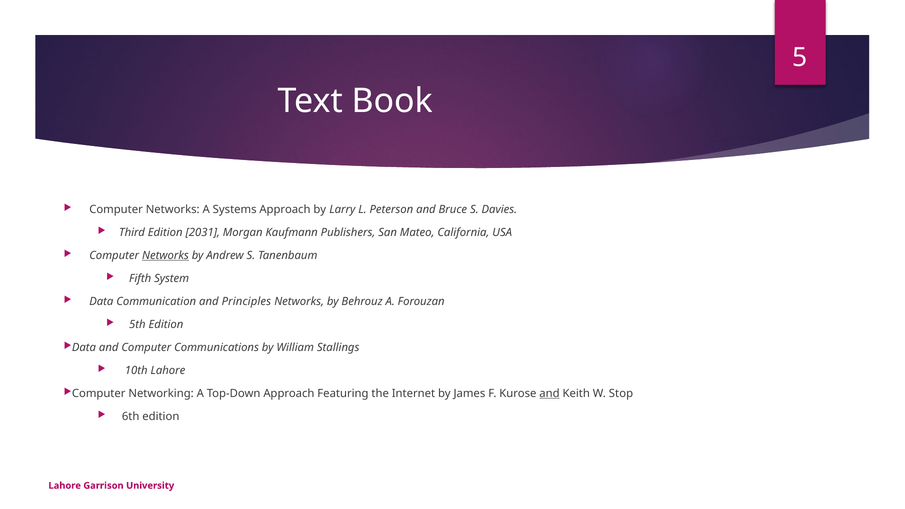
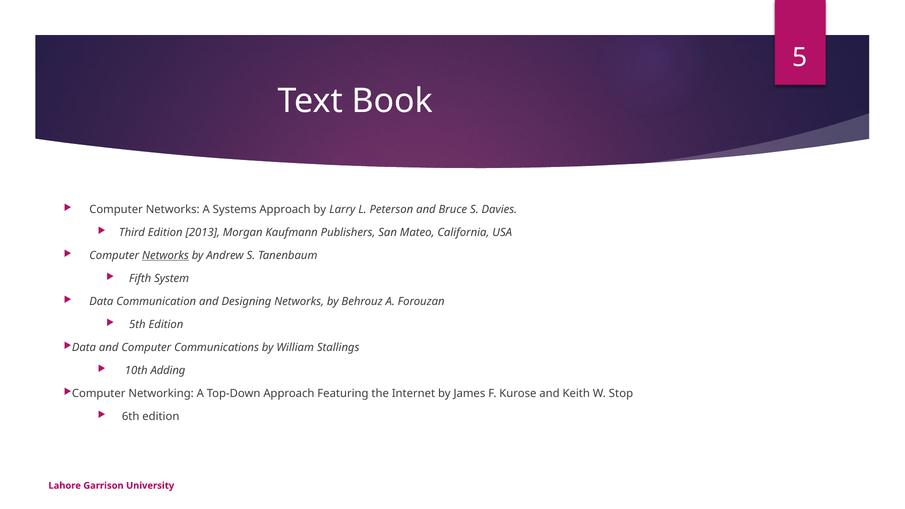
2031: 2031 -> 2013 (203, 232)
Principles: Principles -> Designing (246, 301)
10th Lahore: Lahore -> Adding (168, 370)
and underline: present -> none (549, 393)
